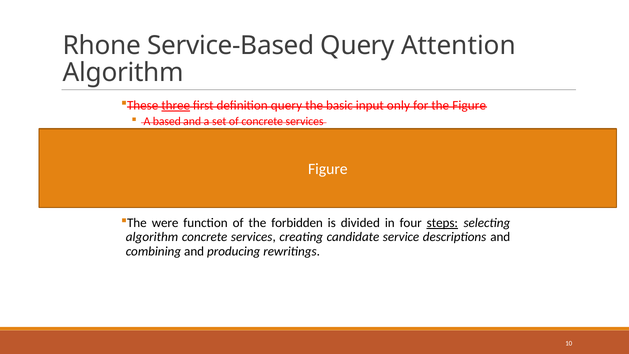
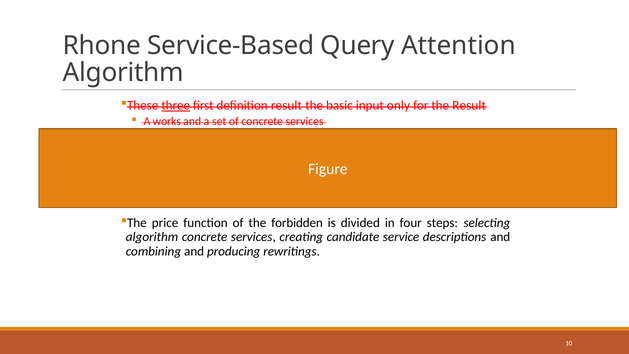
definition query: query -> result (286, 105)
the Figure: Figure -> Result (469, 105)
based: based -> works (167, 121)
were: were -> price (165, 223)
steps underline: present -> none (442, 223)
